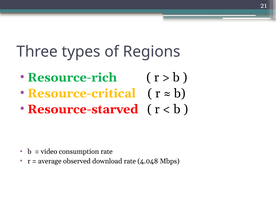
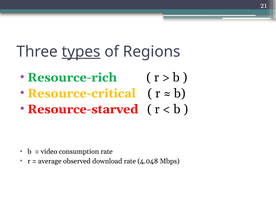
types underline: none -> present (81, 52)
